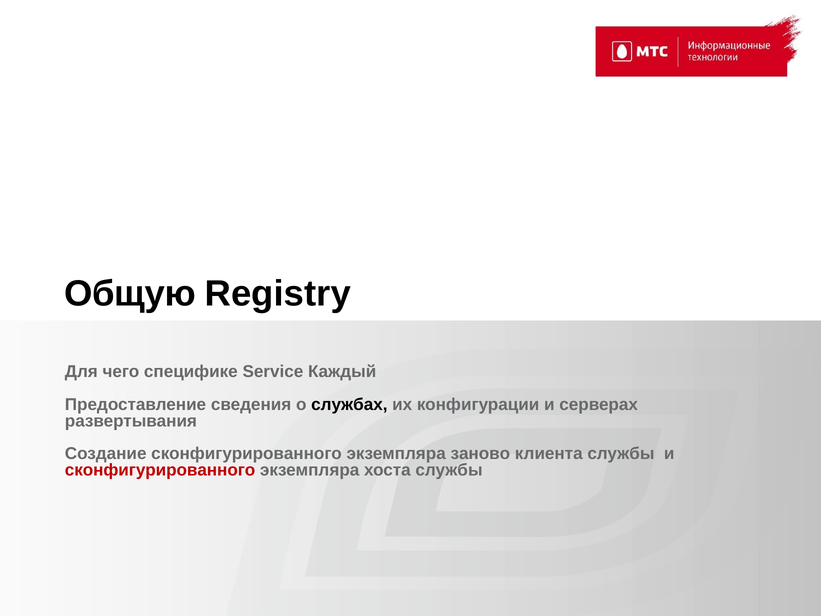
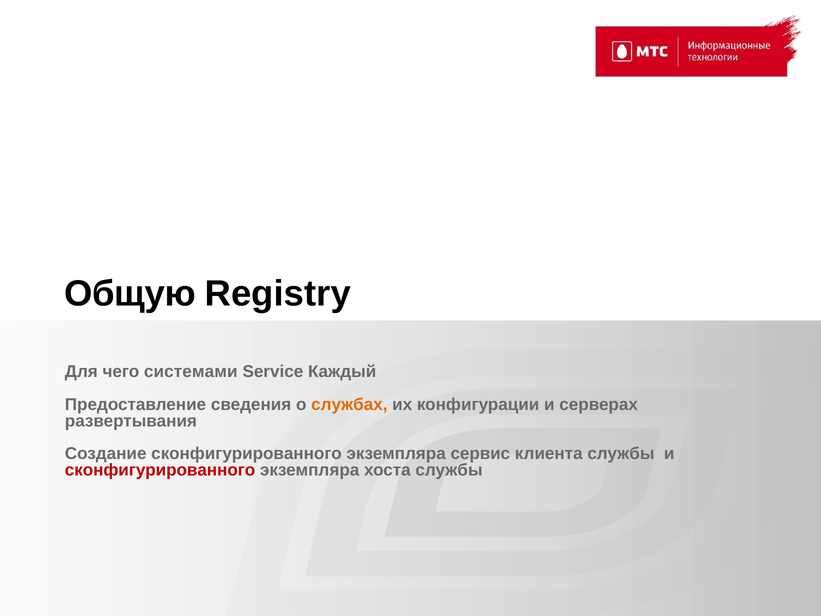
специфике: специфике -> системами (191, 371)
службах colour: black -> orange (349, 404)
заново: заново -> сервис (480, 454)
